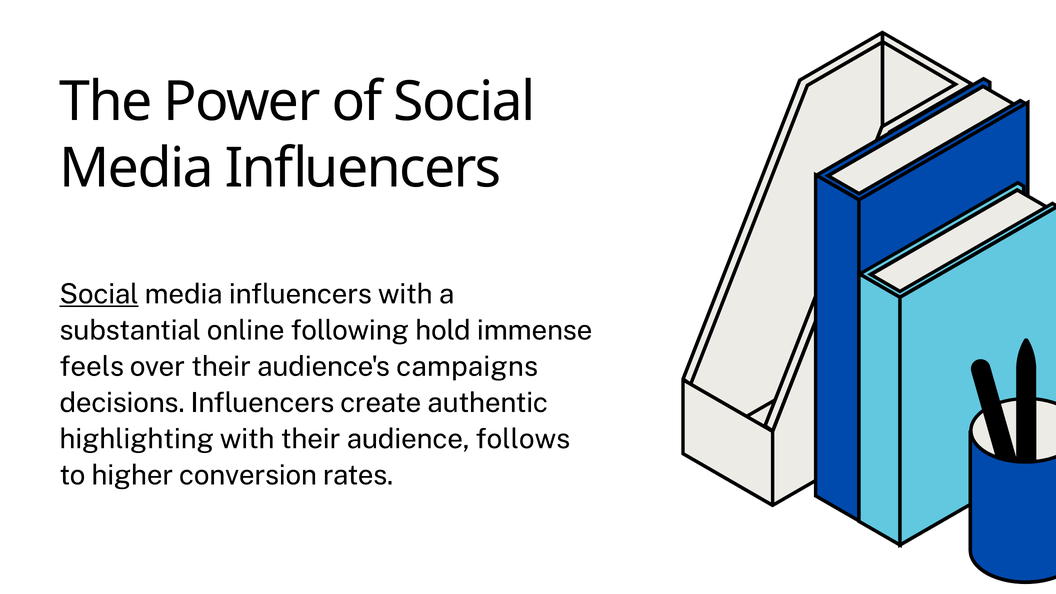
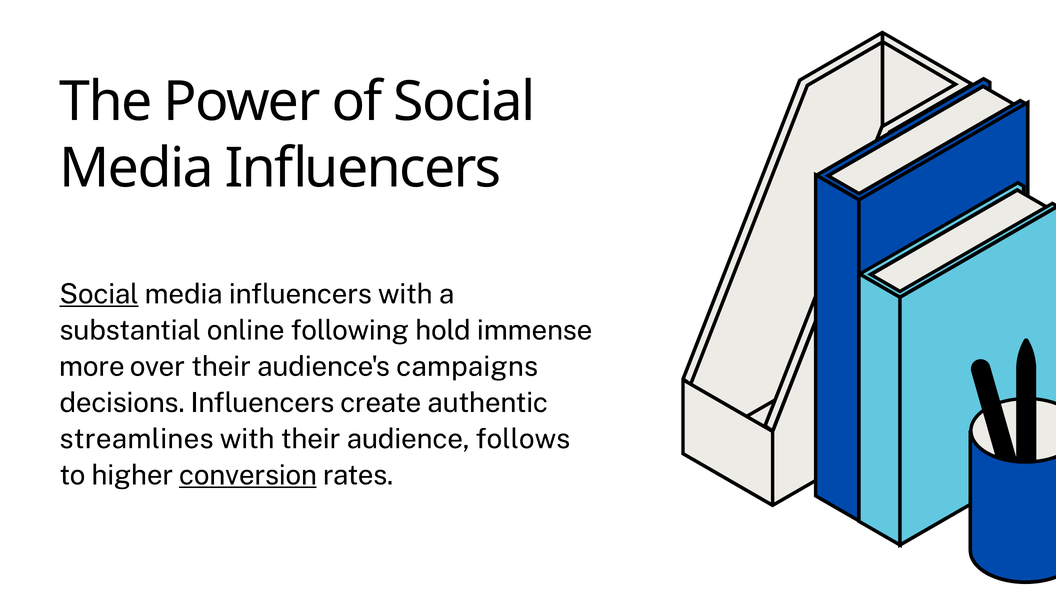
feels: feels -> more (92, 367)
highlighting: highlighting -> streamlines (137, 439)
conversion underline: none -> present (248, 475)
